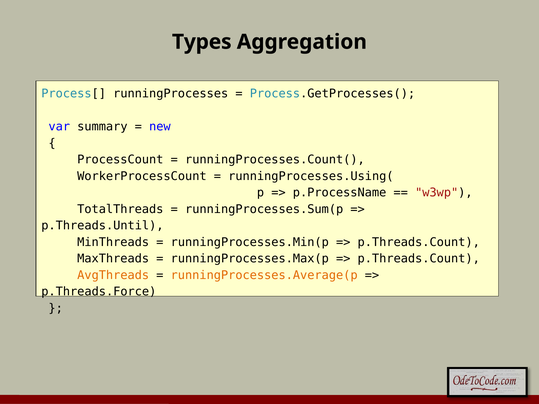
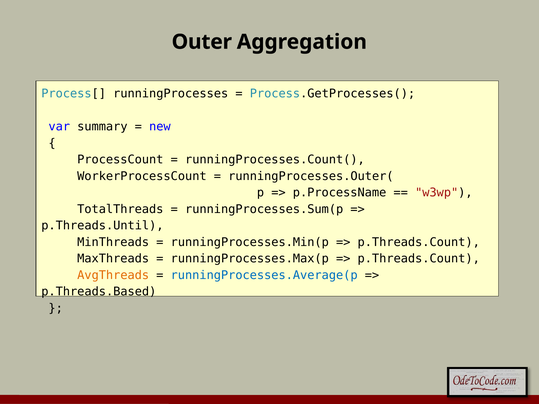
Types: Types -> Outer (202, 42)
runningProcesses.Using(: runningProcesses.Using( -> runningProcesses.Outer( (311, 176)
runningProcesses.Average(p colour: orange -> blue (264, 275)
p.Threads.Force: p.Threads.Force -> p.Threads.Based (99, 292)
